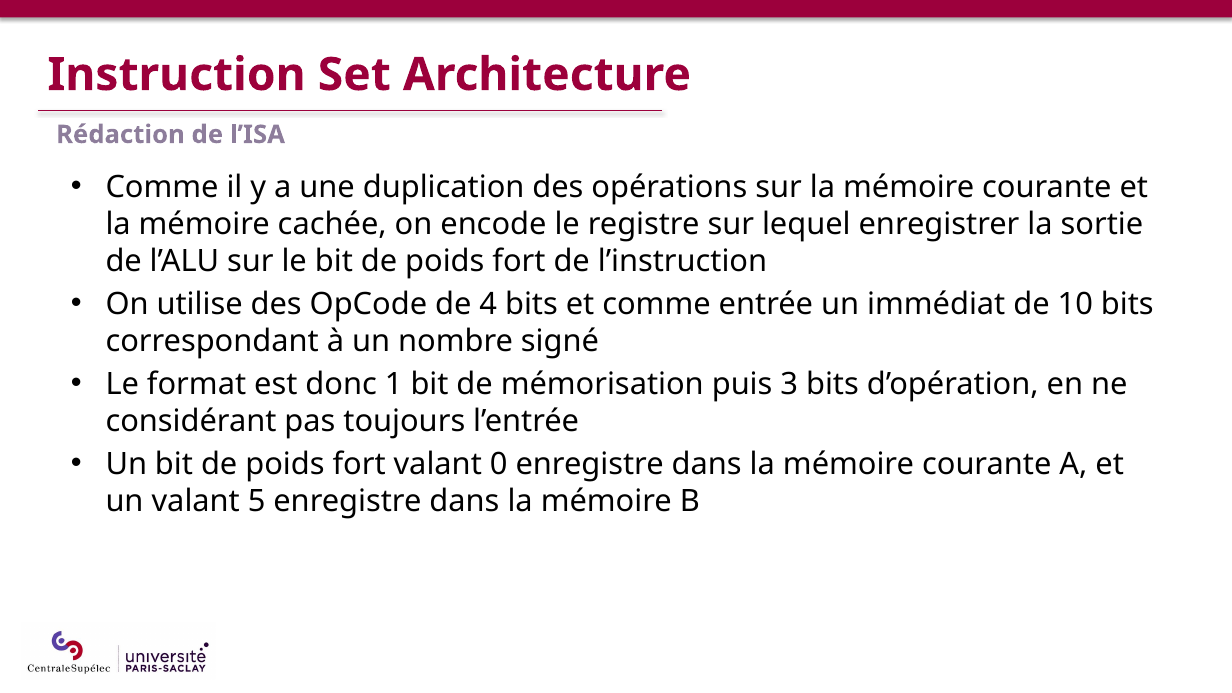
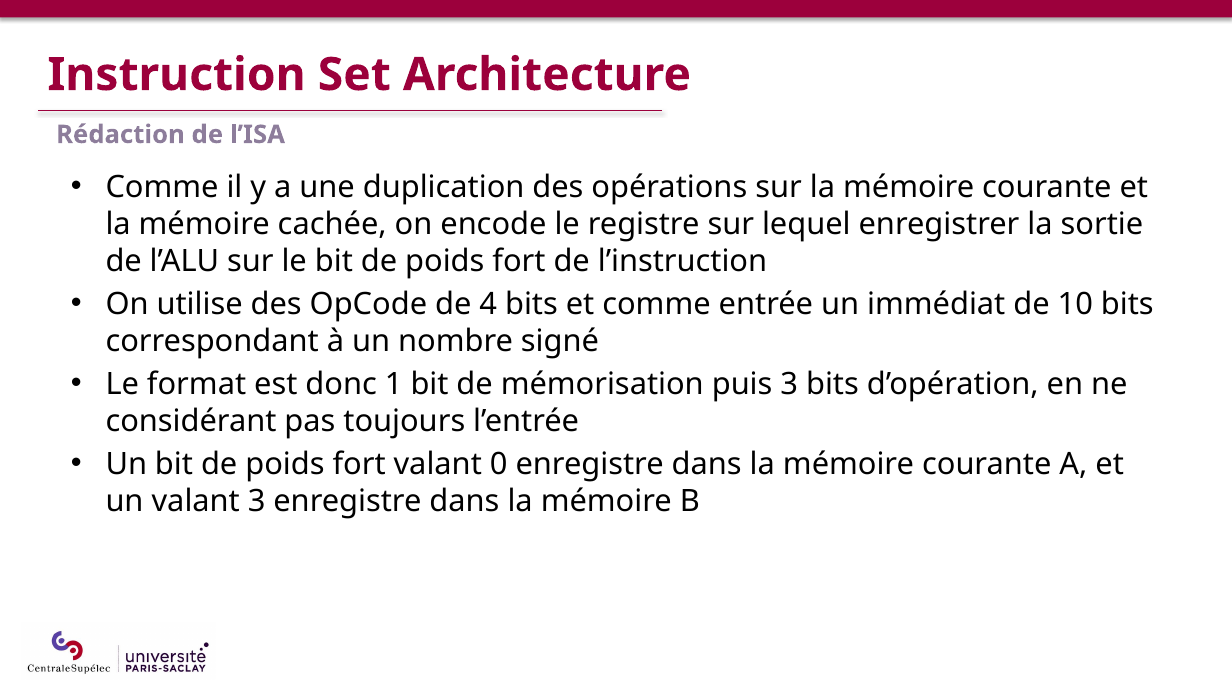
valant 5: 5 -> 3 (257, 501)
